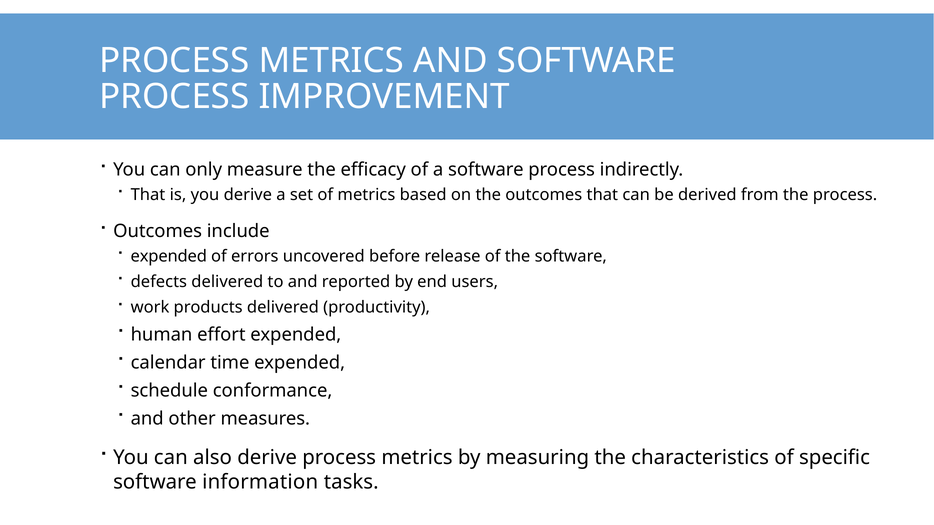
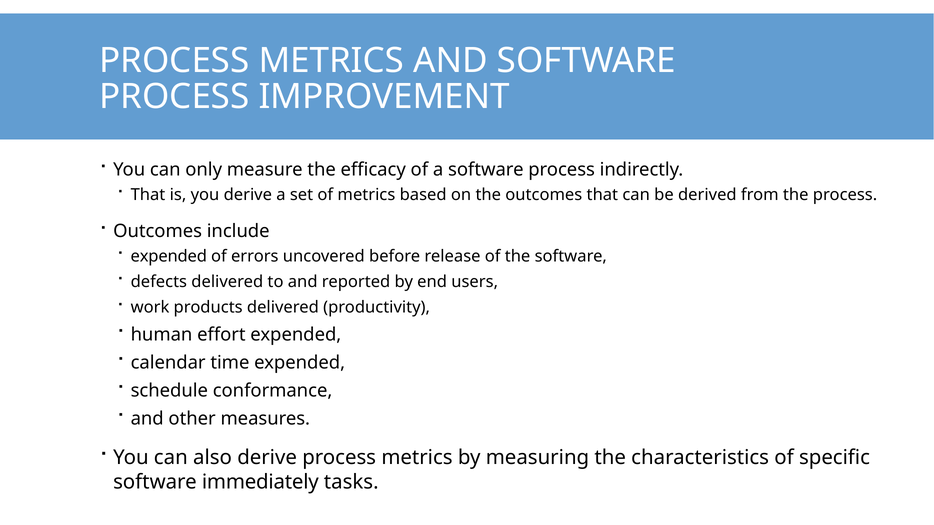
information: information -> immediately (260, 482)
